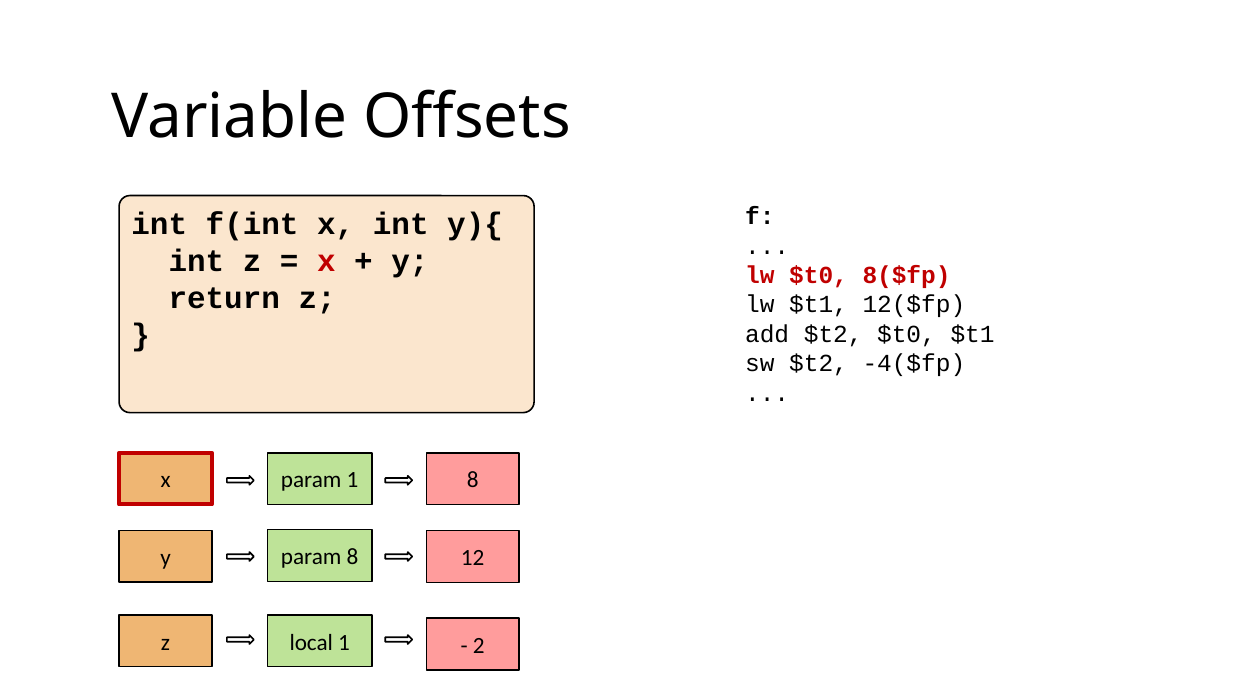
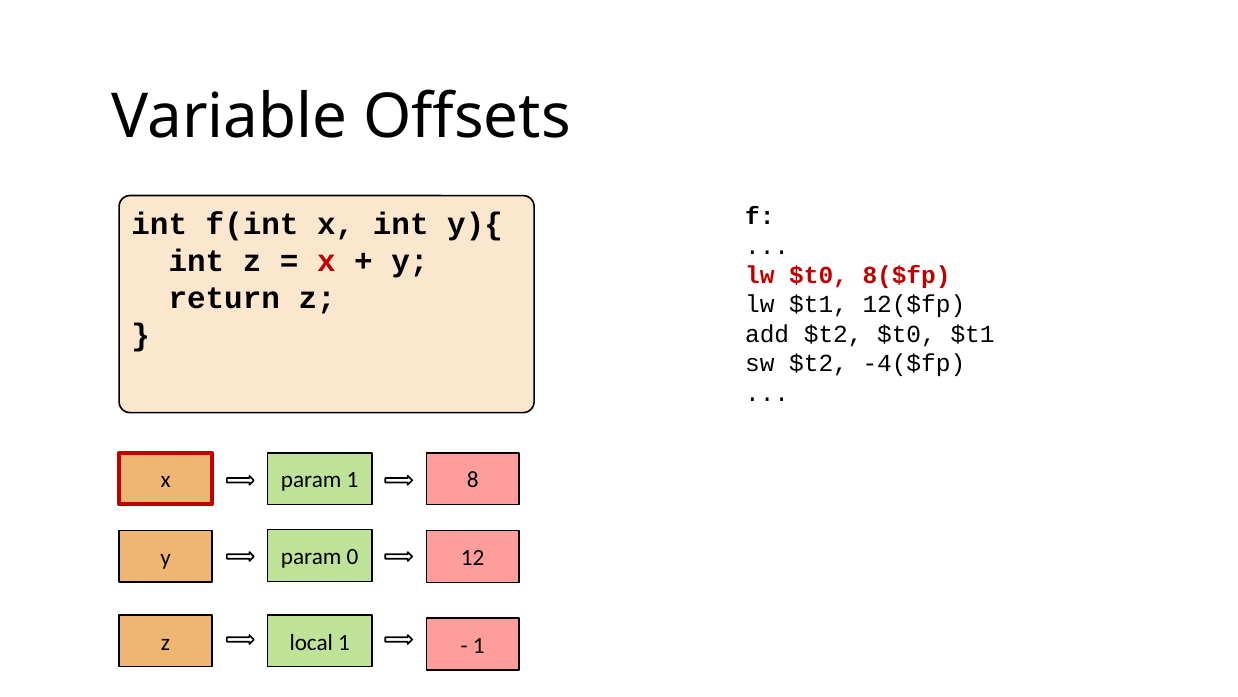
param 8: 8 -> 0 (353, 557)
2: 2 -> 1 (479, 645)
